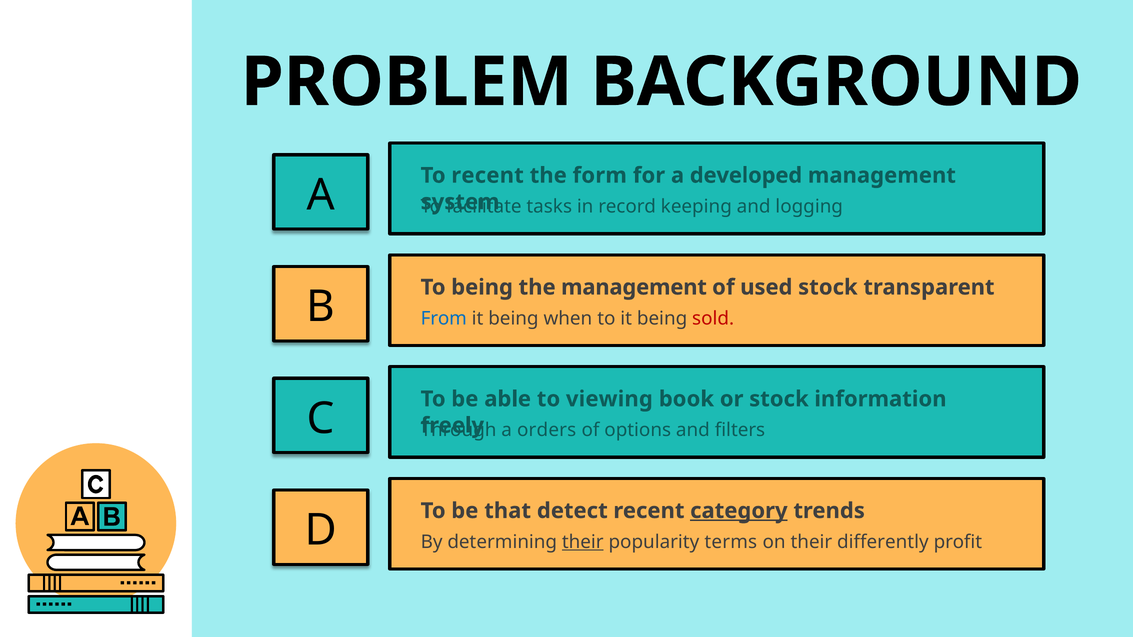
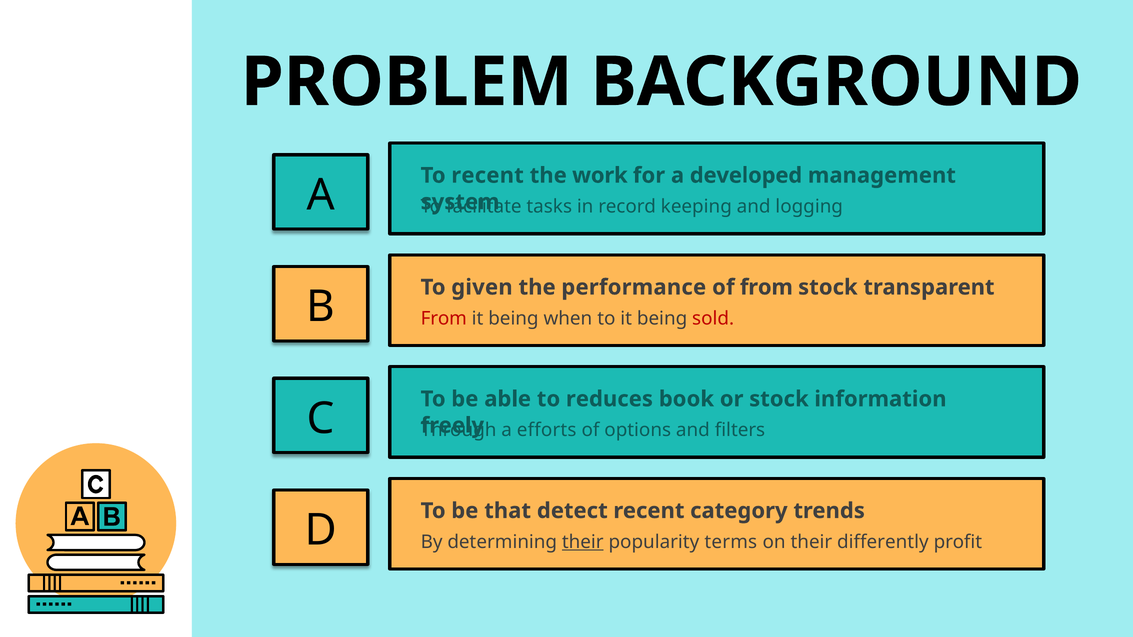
form: form -> work (600, 176)
To being: being -> given (482, 287)
the management: management -> performance (634, 287)
of used: used -> from (766, 287)
From colour: blue -> red (444, 319)
viewing: viewing -> reduces (609, 399)
orders: orders -> efforts (547, 430)
category underline: present -> none (739, 511)
